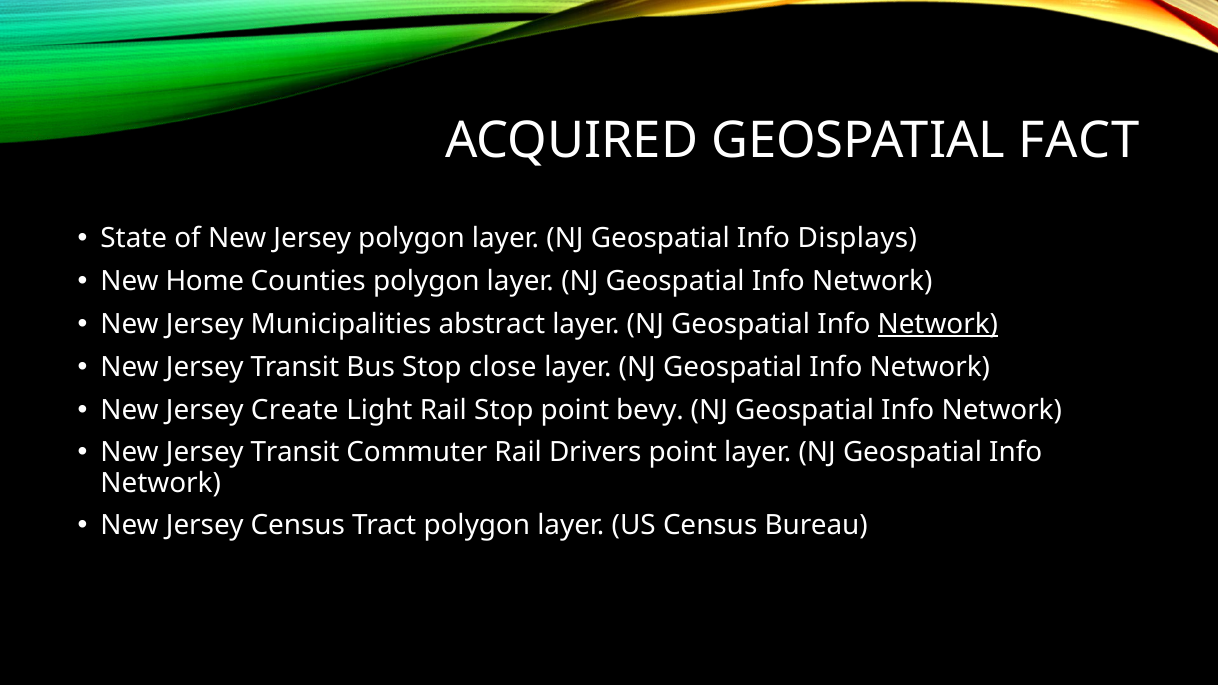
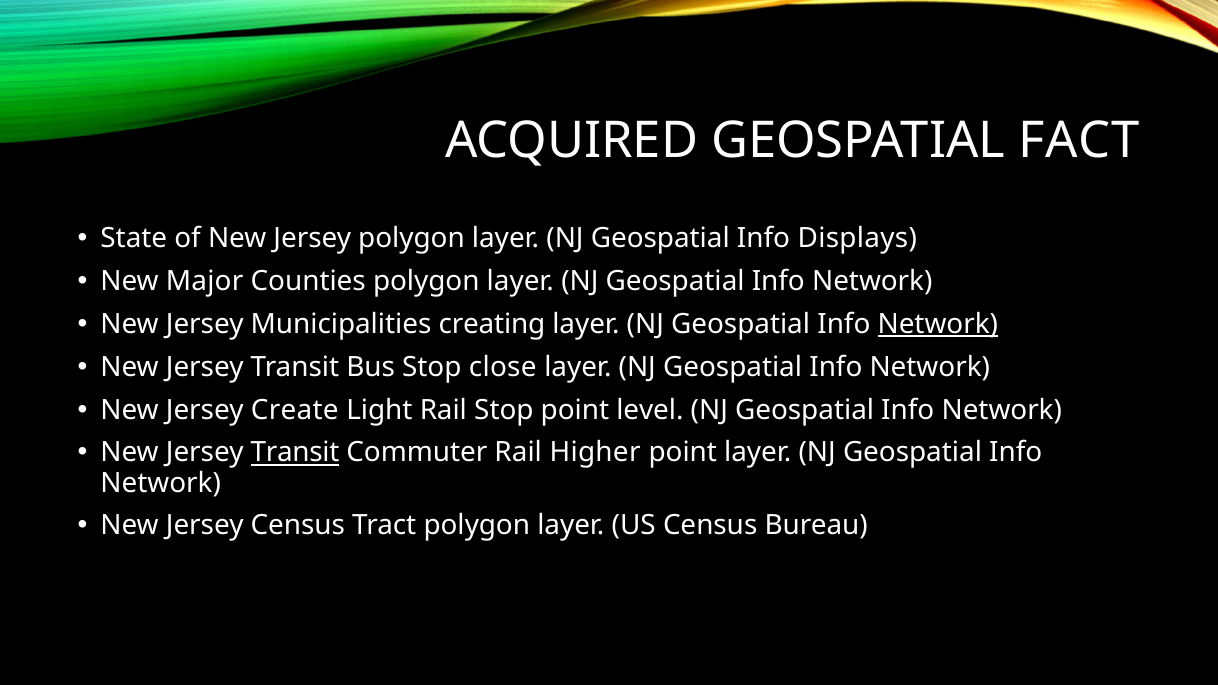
Home: Home -> Major (205, 282)
abstract: abstract -> creating (492, 324)
bevy: bevy -> level (650, 410)
Transit underline: none -> present (295, 453)
Drivers: Drivers -> Higher (595, 453)
